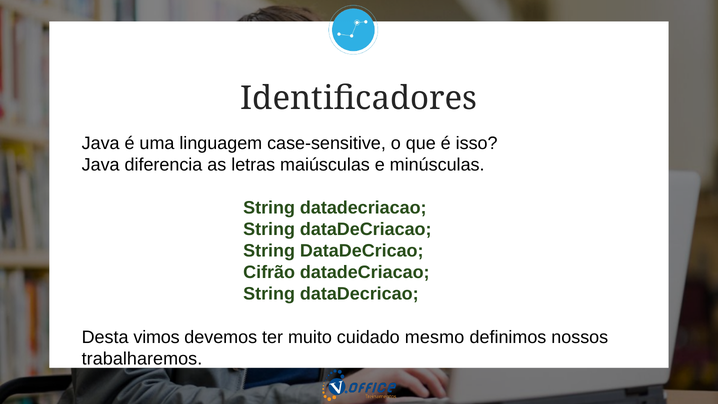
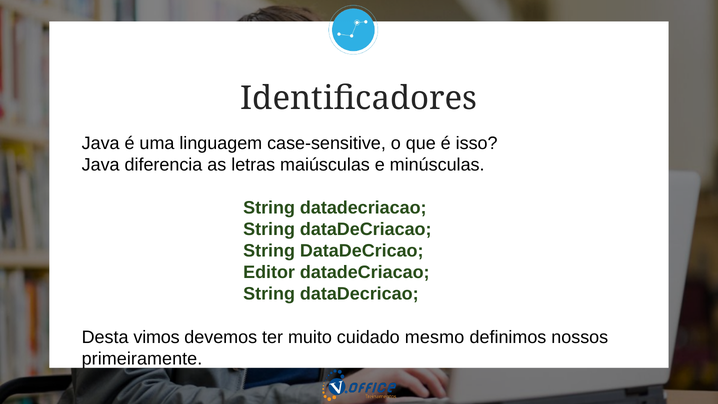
Cifrão: Cifrão -> Editor (269, 272)
trabalharemos: trabalharemos -> primeiramente (142, 359)
